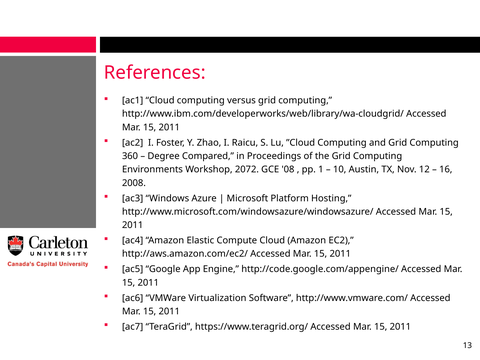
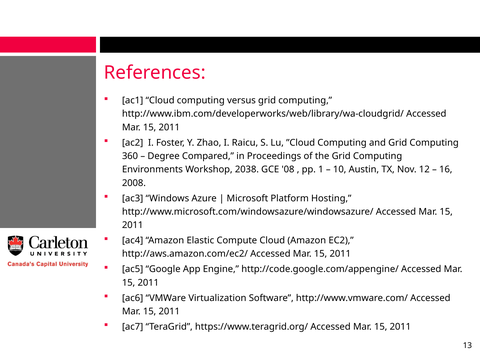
2072: 2072 -> 2038 (247, 170)
